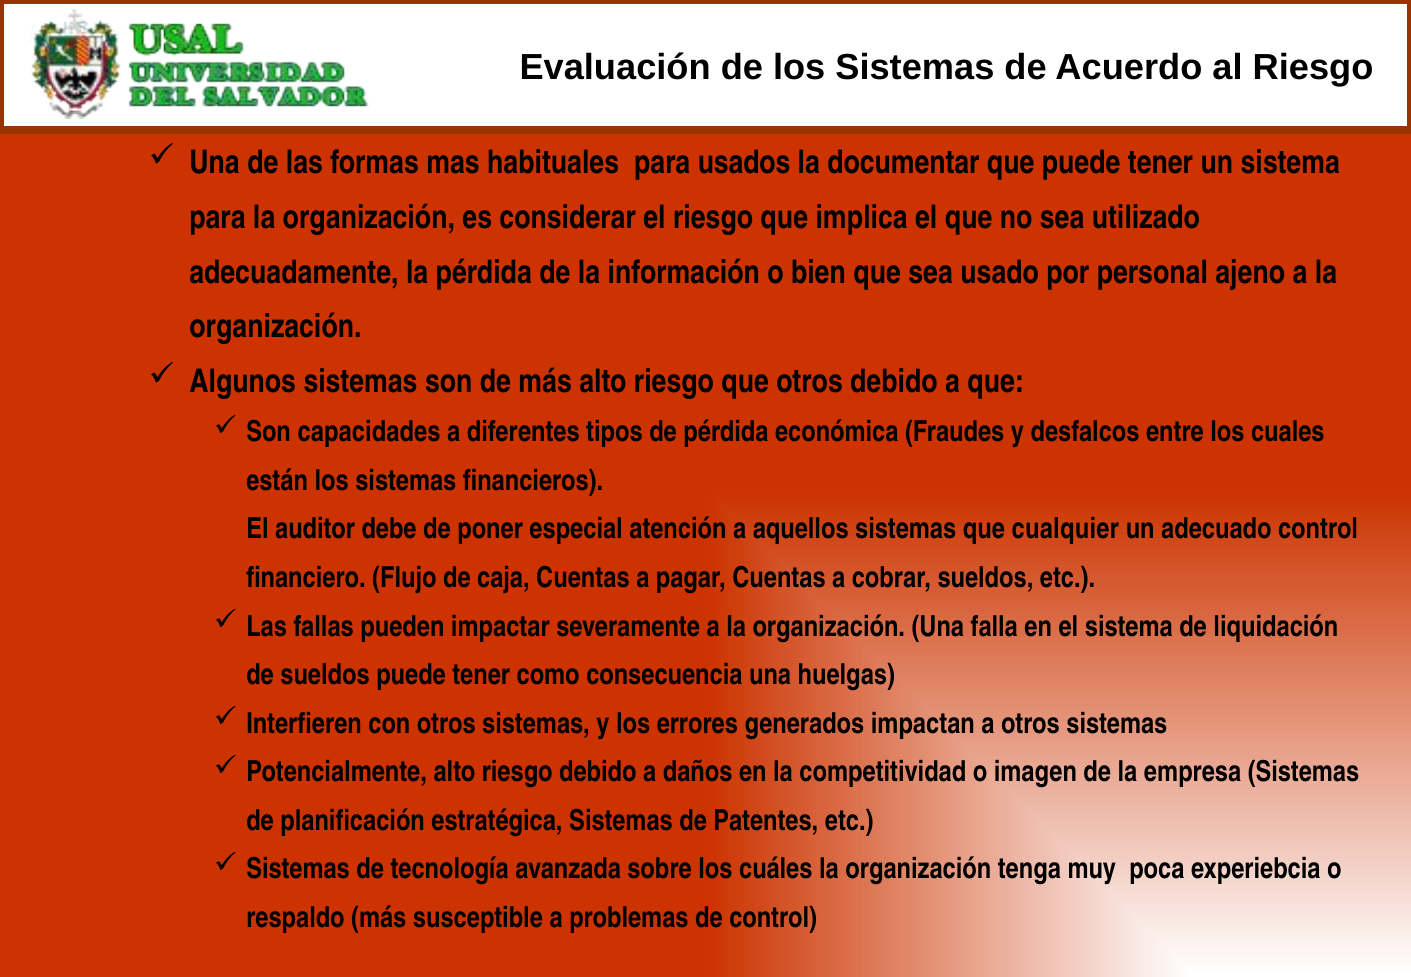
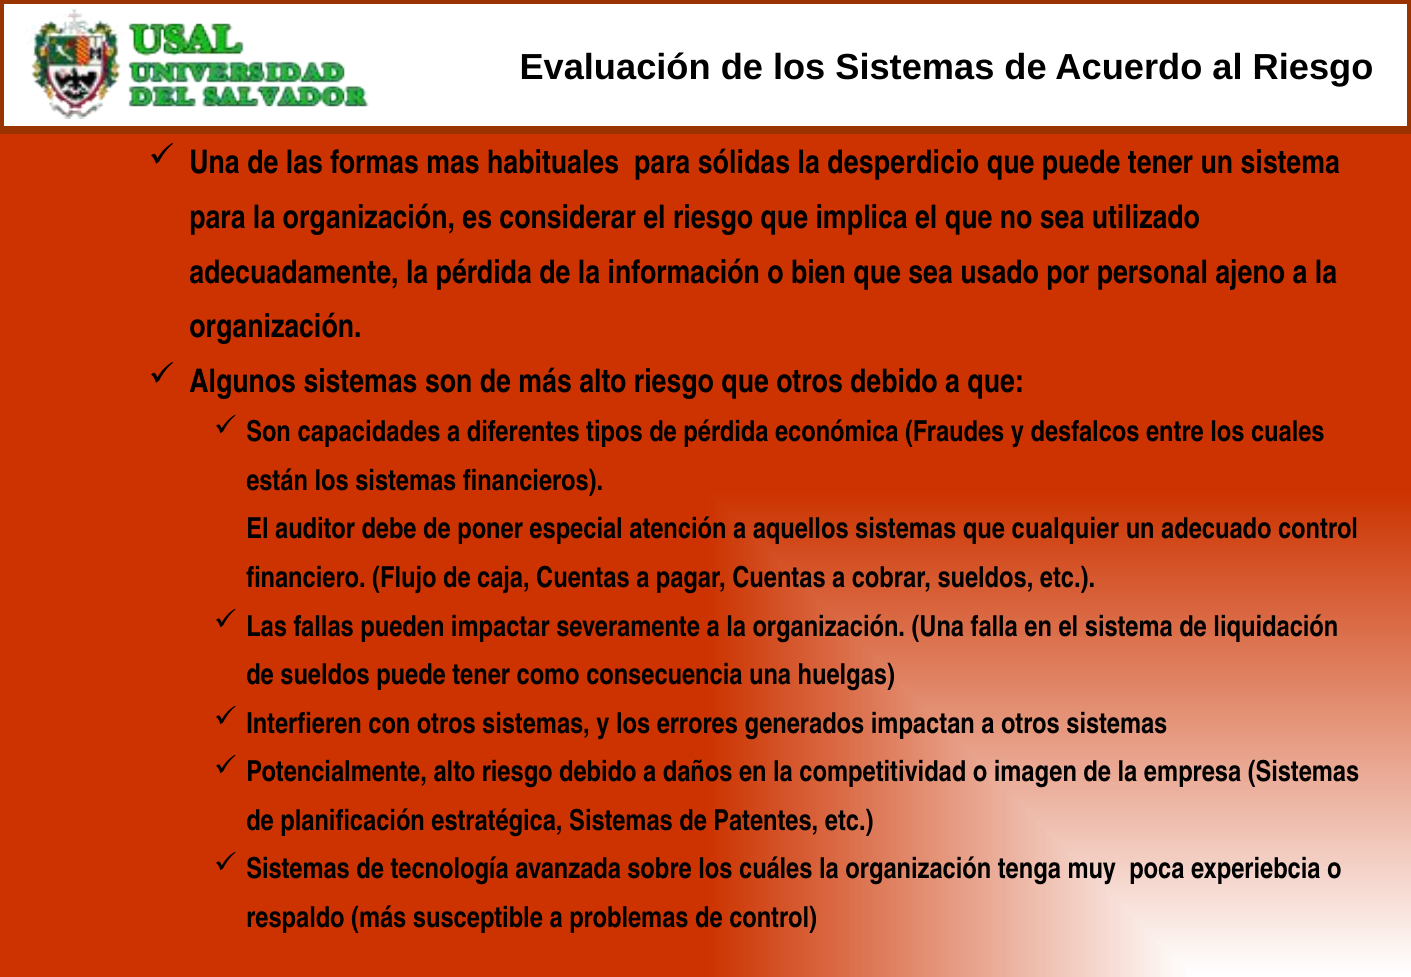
usados: usados -> sólidas (744, 163)
documentar: documentar -> desperdicio (903, 163)
